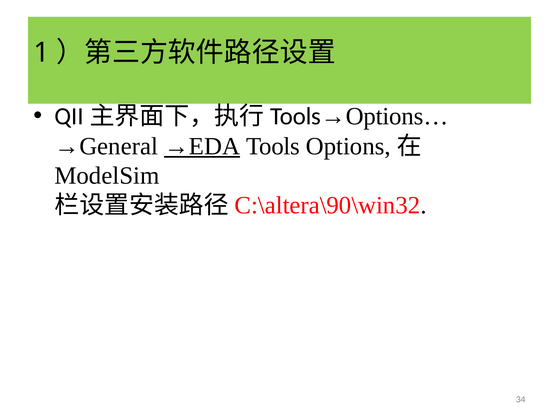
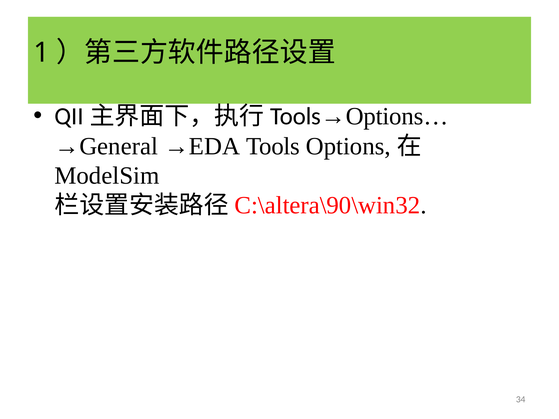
→EDA underline: present -> none (202, 146)
